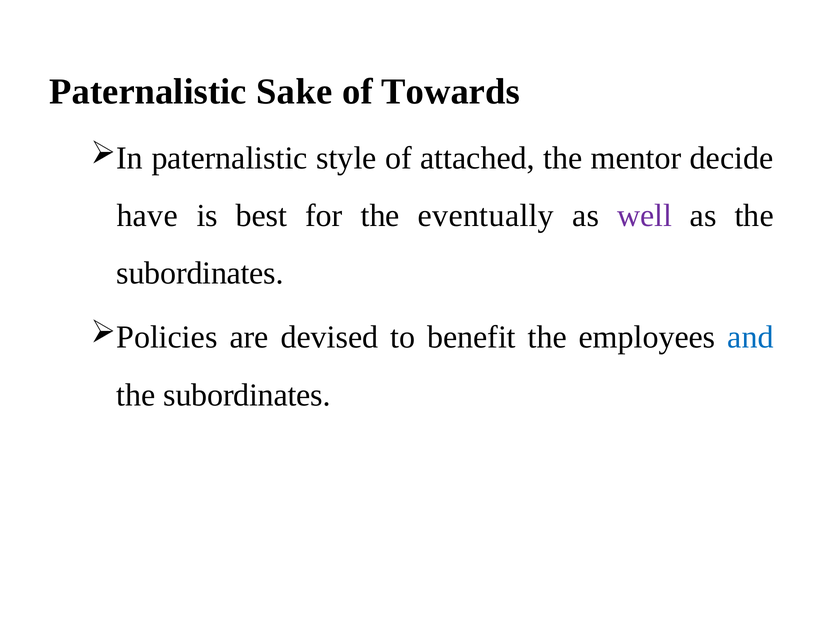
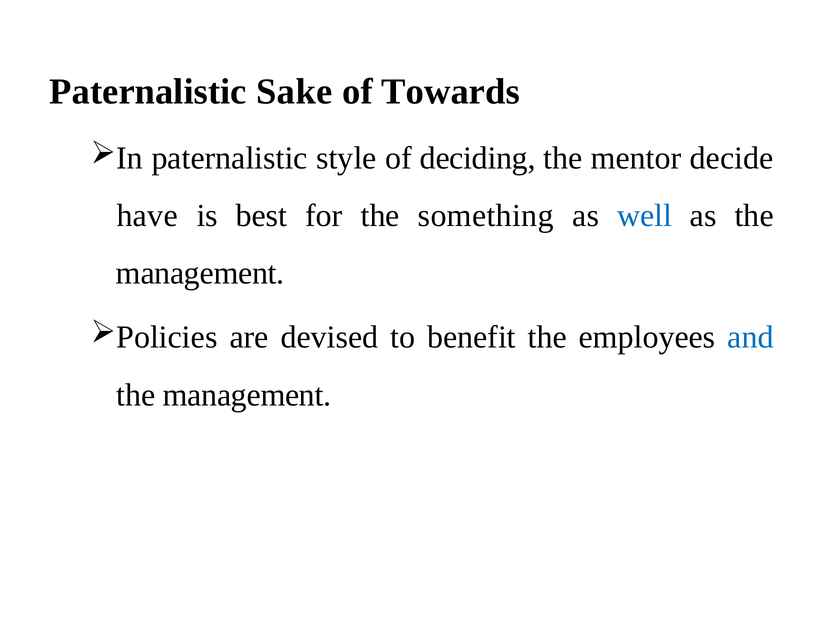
attached: attached -> deciding (478, 158)
eventually: eventually -> something (486, 216)
well colour: purple -> blue (645, 216)
subordinates: subordinates -> management (200, 273)
subordinates: subordinates -> management (247, 395)
